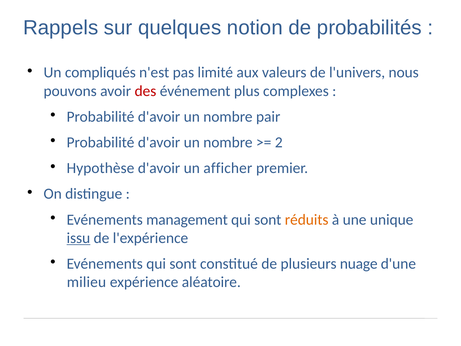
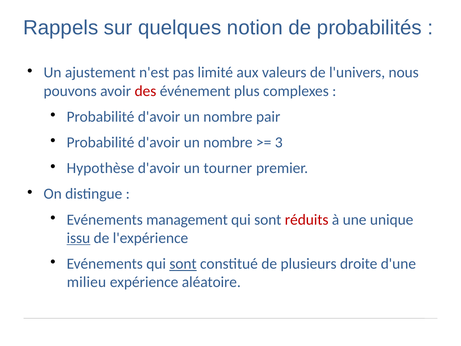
compliqués: compliqués -> ajustement (100, 72)
2: 2 -> 3 (279, 142)
afficher: afficher -> tourner (228, 168)
réduits colour: orange -> red (307, 219)
sont underline: none -> present (183, 264)
nuage: nuage -> droite (359, 264)
